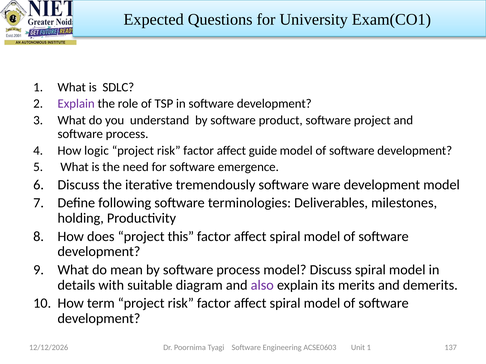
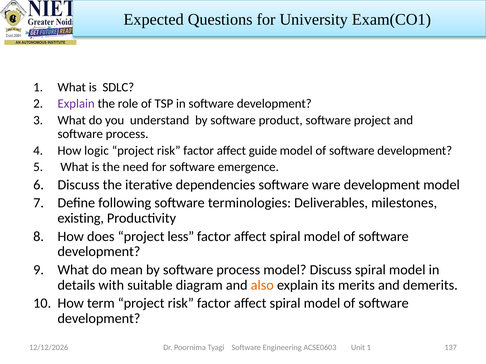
tremendously: tremendously -> dependencies (216, 185)
holding: holding -> existing (81, 218)
this: this -> less (181, 237)
also colour: purple -> orange (262, 286)
